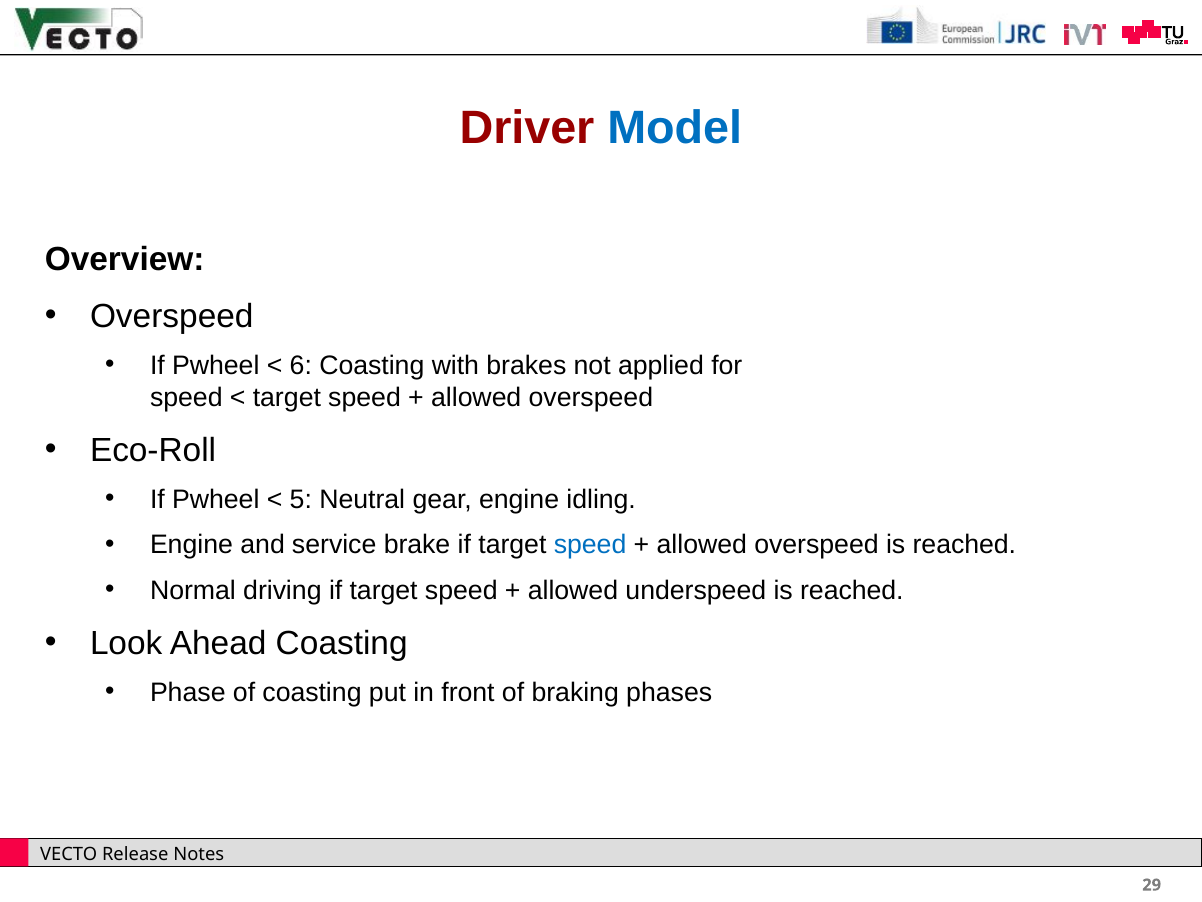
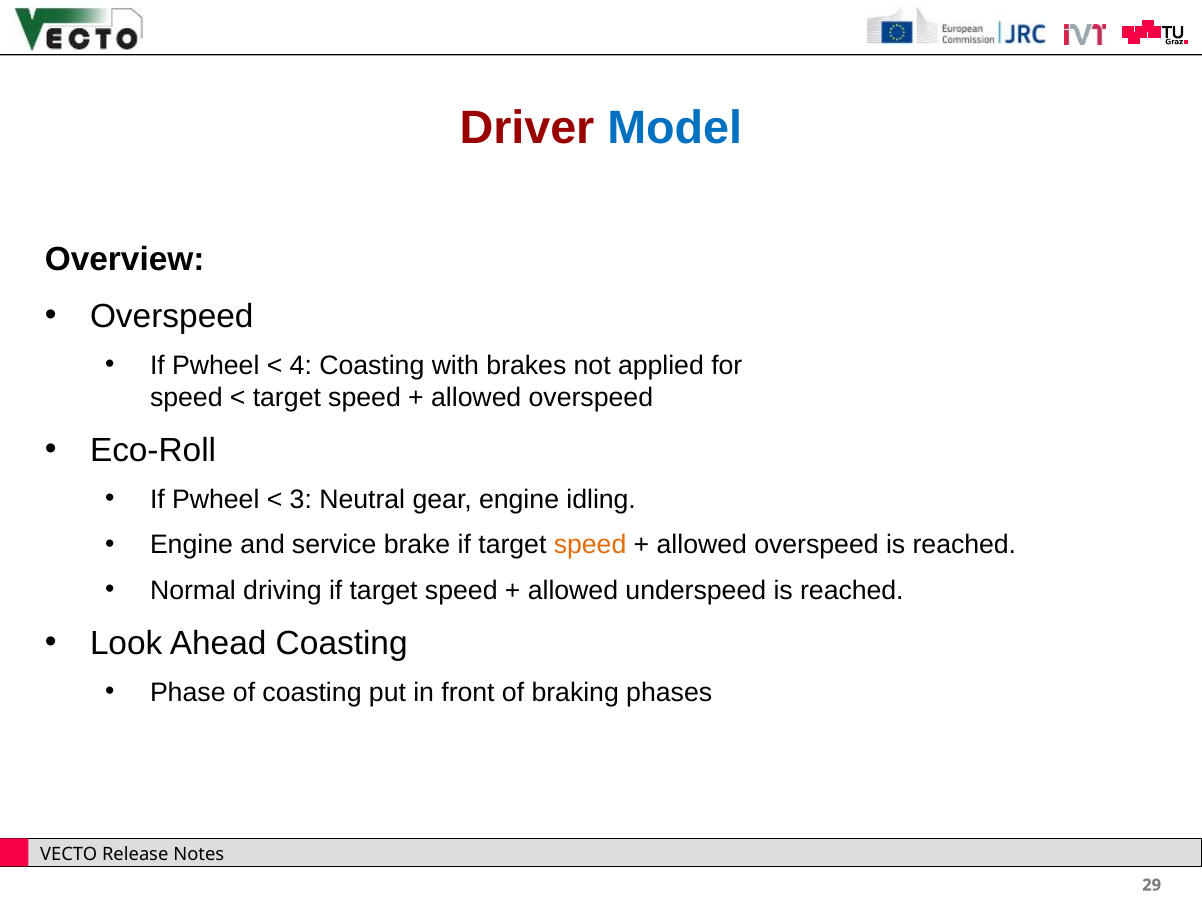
6: 6 -> 4 (301, 365)
5: 5 -> 3 (301, 499)
speed colour: blue -> orange (590, 545)
